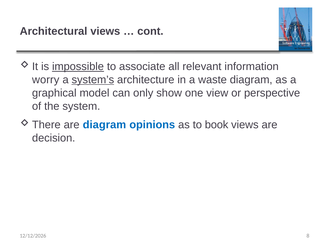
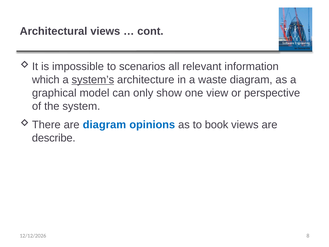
impossible underline: present -> none (78, 67)
associate: associate -> scenarios (142, 67)
worry: worry -> which (46, 80)
decision: decision -> describe (54, 138)
